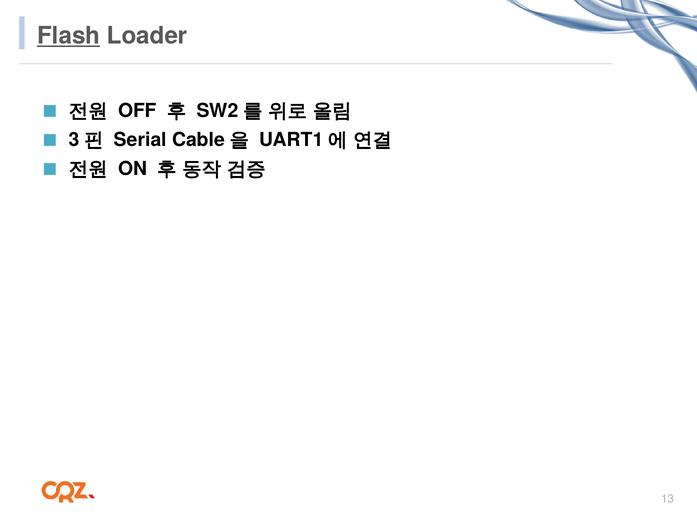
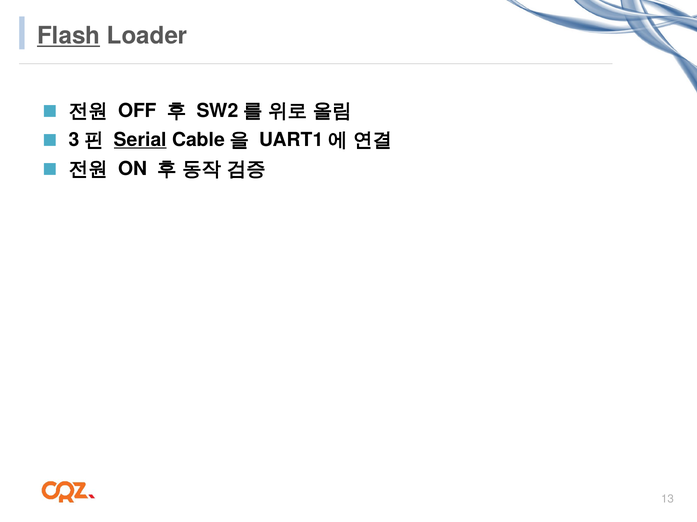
Serial underline: none -> present (140, 140)
